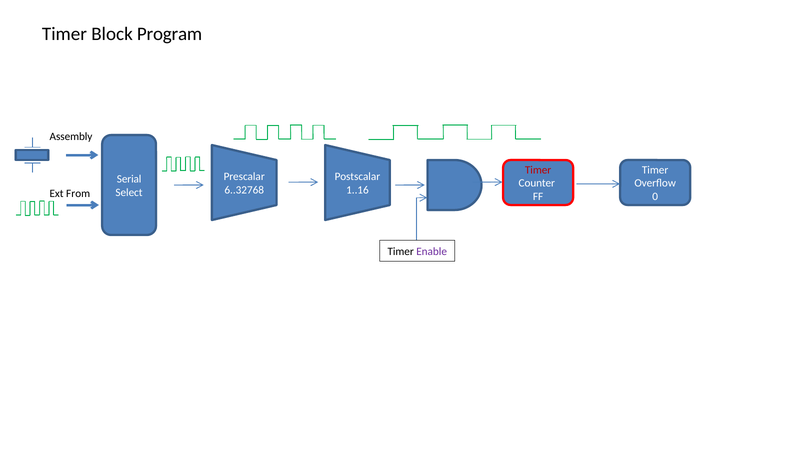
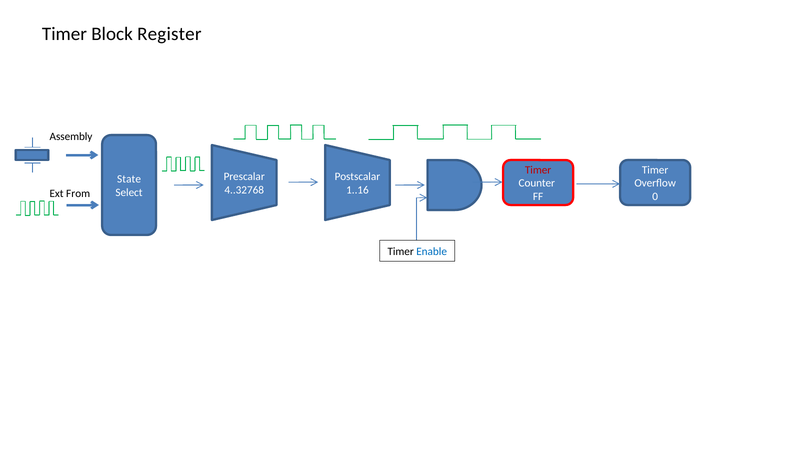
Program: Program -> Register (169, 34)
Serial: Serial -> State (129, 179)
6..32768: 6..32768 -> 4..32768 (244, 190)
Enable colour: purple -> blue (432, 252)
